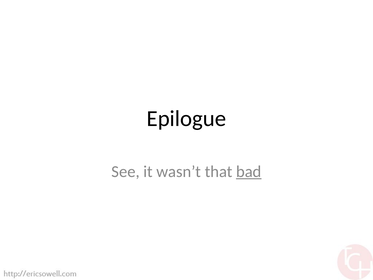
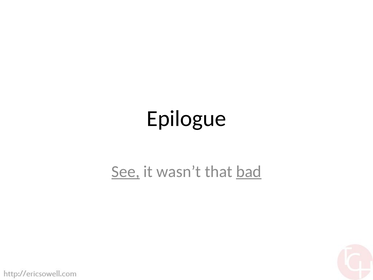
See underline: none -> present (126, 171)
